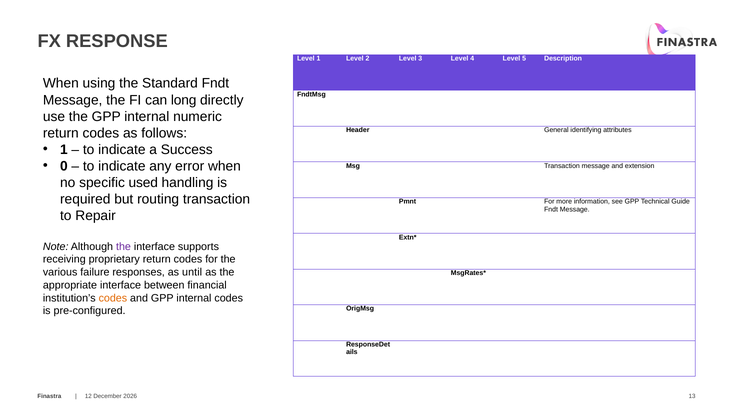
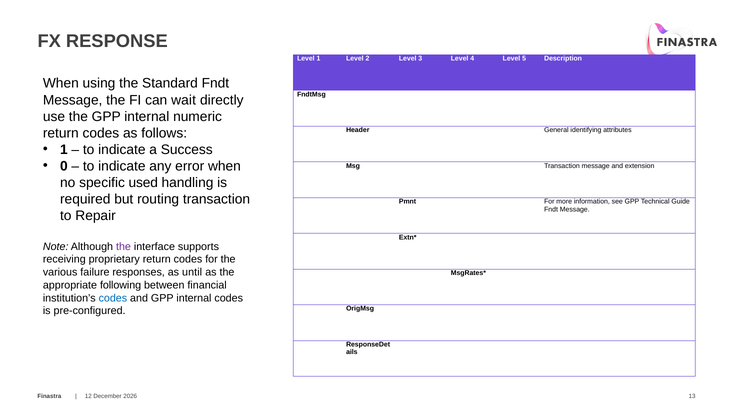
long: long -> wait (184, 100)
appropriate interface: interface -> following (121, 285)
codes colour: orange -> blue (113, 298)
